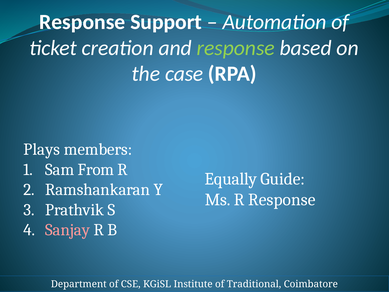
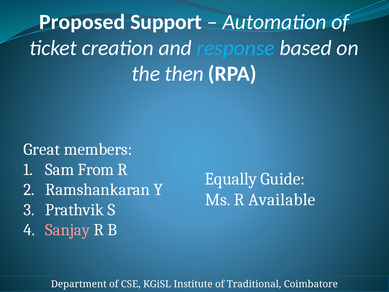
Response: Response -> Proposed (82, 22)
response colour: light green -> light blue (236, 48)
case: case -> then (184, 74)
Plays: Plays -> Great (42, 149)
R Response: Response -> Available (282, 200)
